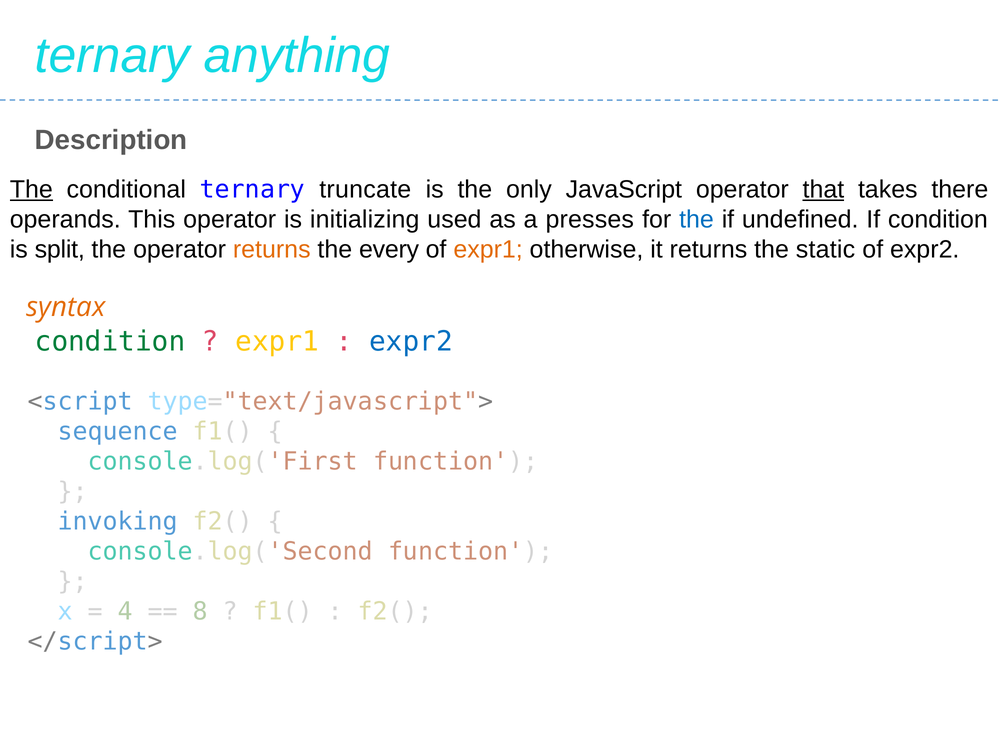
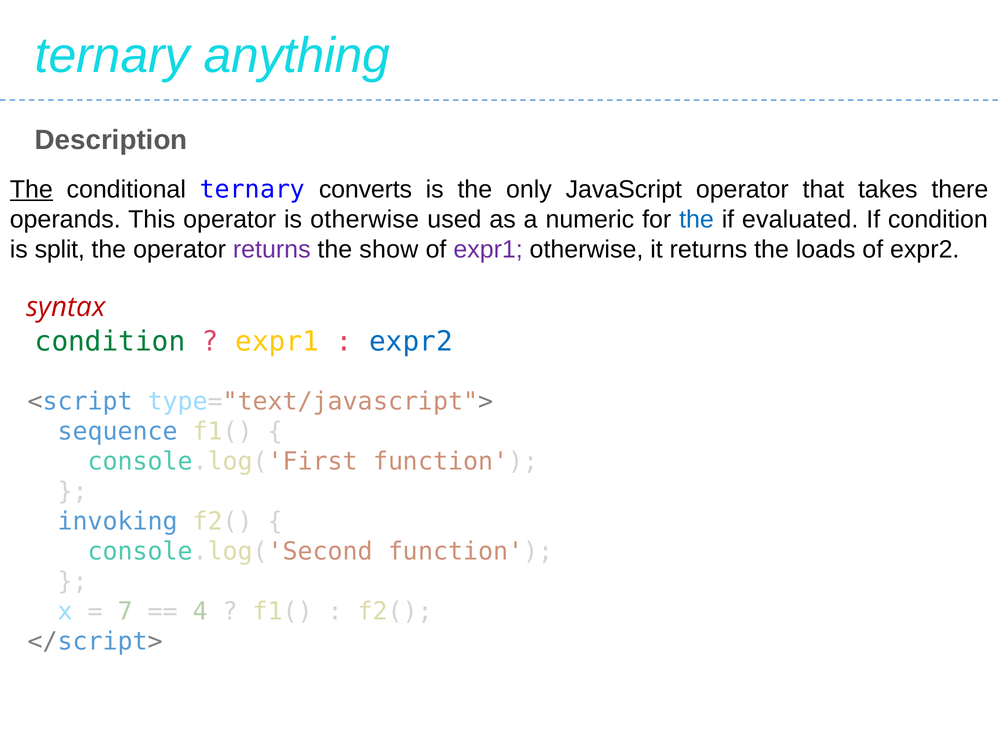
truncate: truncate -> converts (365, 189)
that underline: present -> none (823, 189)
is initializing: initializing -> otherwise (365, 219)
presses: presses -> numeric (590, 219)
undefined: undefined -> evaluated (800, 219)
returns colour: orange -> purple (272, 249)
every: every -> show (389, 249)
expr1 colour: orange -> purple (488, 249)
static: static -> loads (826, 249)
syntax colour: orange -> red (66, 307)
4: 4 -> 7 (125, 611)
8: 8 -> 4 (200, 611)
